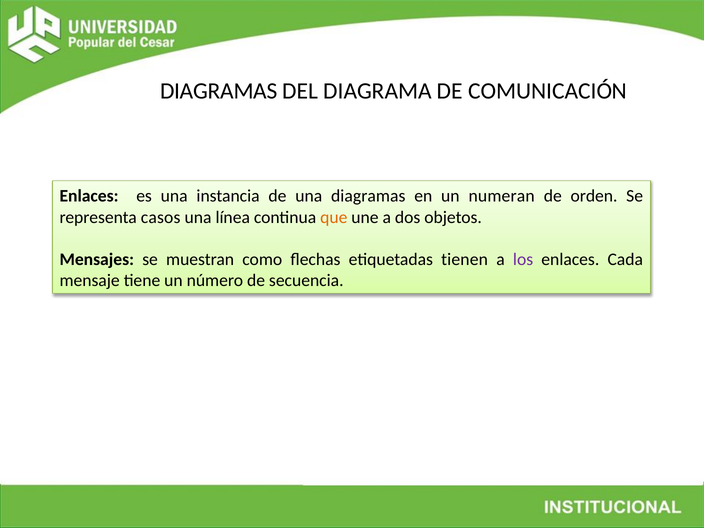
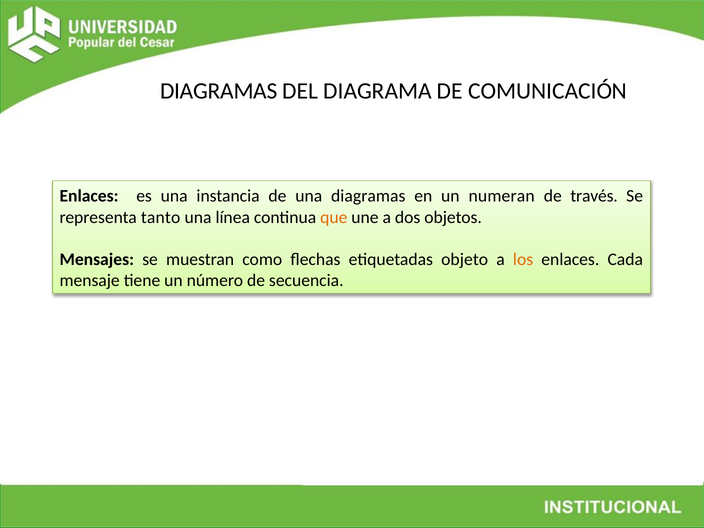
orden: orden -> través (594, 196)
casos: casos -> tanto (161, 217)
tienen: tienen -> objeto (465, 259)
los colour: purple -> orange (523, 259)
